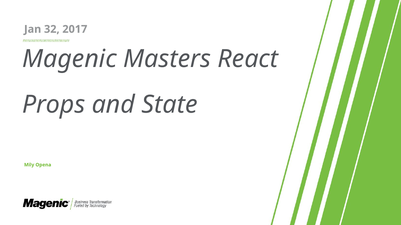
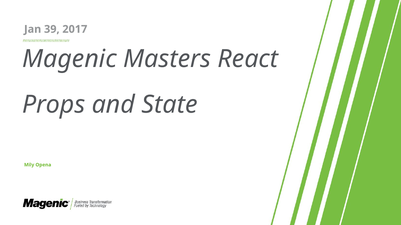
32: 32 -> 39 (52, 29)
